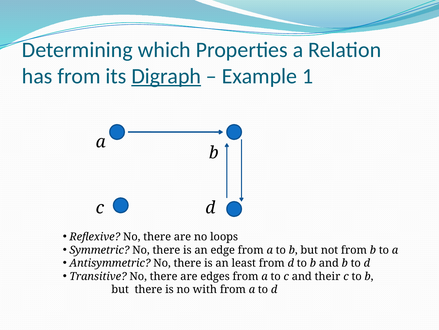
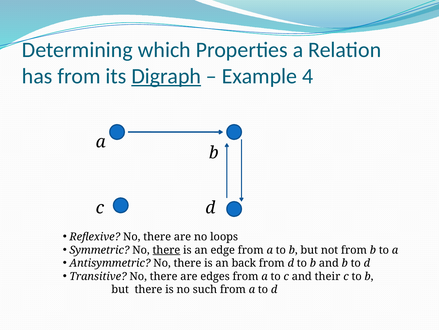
1: 1 -> 4 (308, 76)
there underline: none -> present (166, 249)
least: least -> back (244, 263)
with: with -> such (205, 289)
